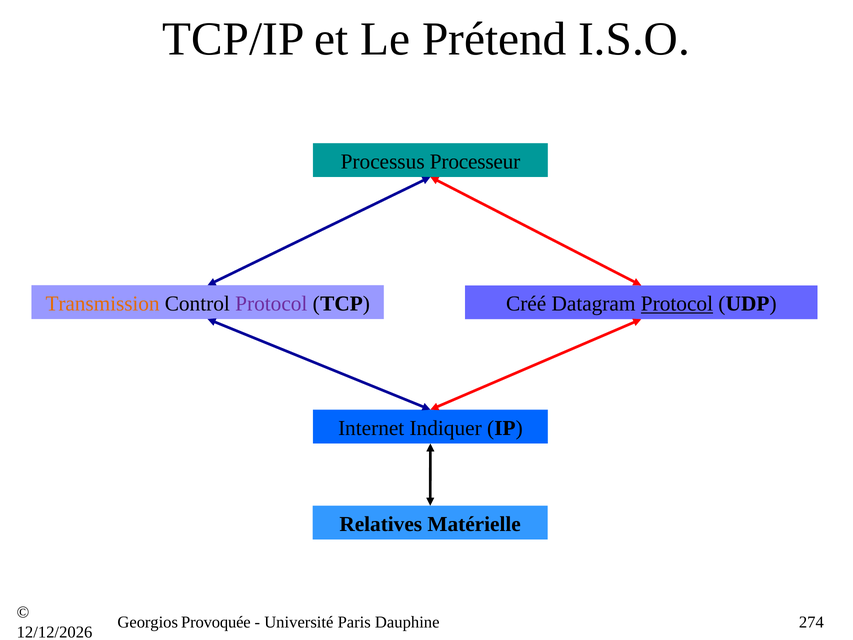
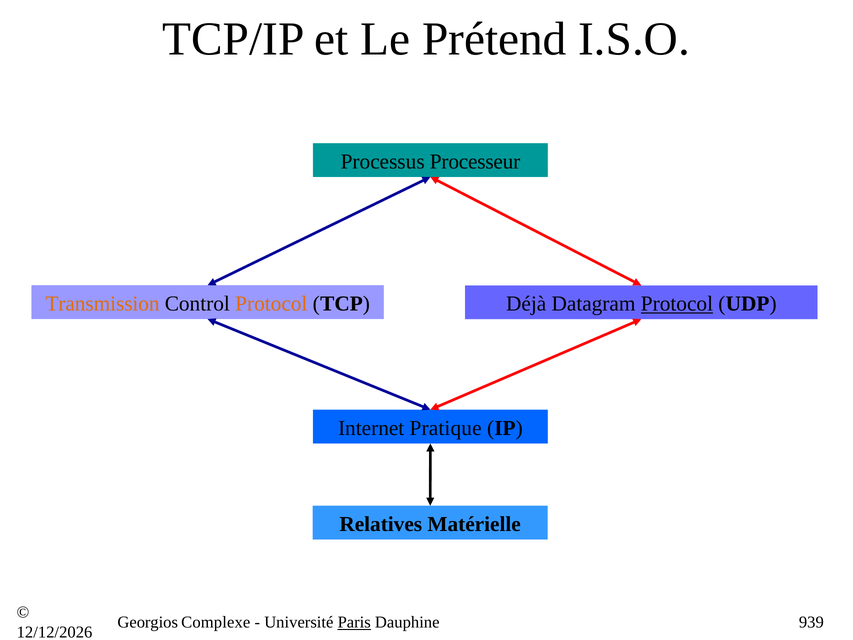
Protocol colour: purple -> orange (271, 304)
Créé: Créé -> Déjà (526, 304)
Indiquer: Indiquer -> Pratique (446, 428)
Provoquée: Provoquée -> Complexe (216, 622)
Paris underline: none -> present (354, 622)
274: 274 -> 939 (811, 622)
